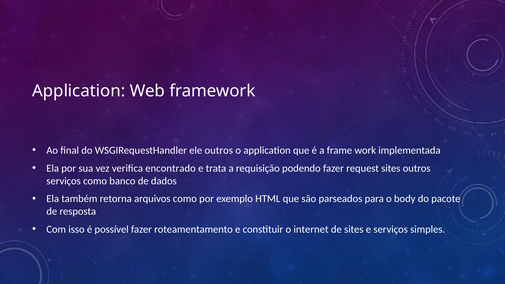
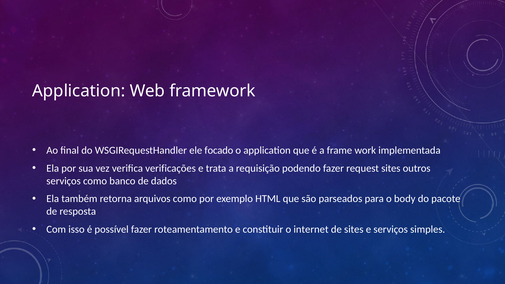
ele outros: outros -> focado (219, 150)
encontrado: encontrado -> verificações (171, 168)
